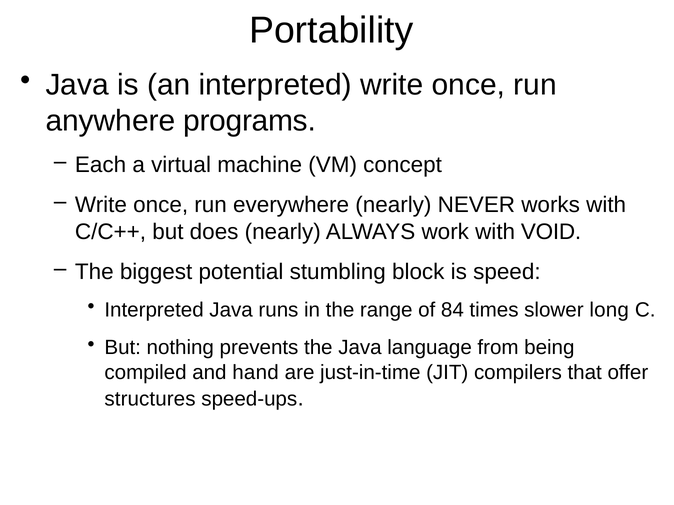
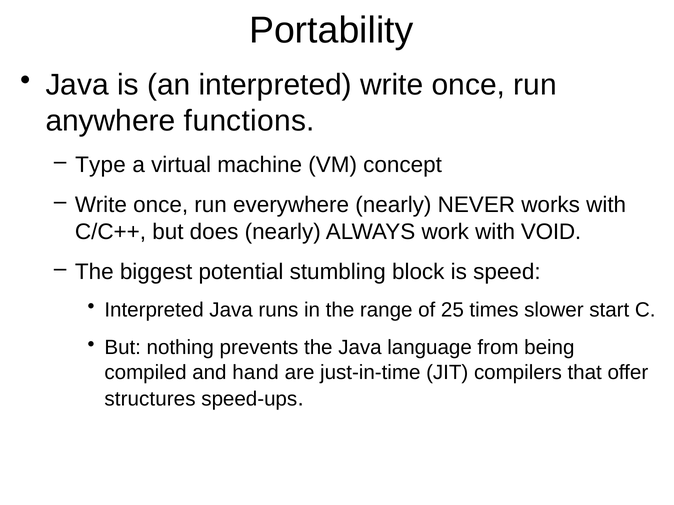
programs: programs -> functions (249, 121)
Each: Each -> Type (100, 165)
84: 84 -> 25 (452, 310)
long: long -> start (609, 310)
